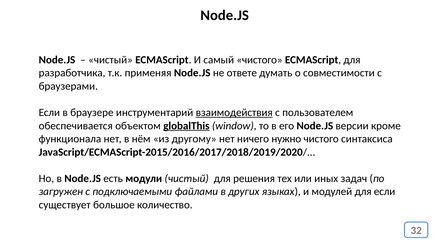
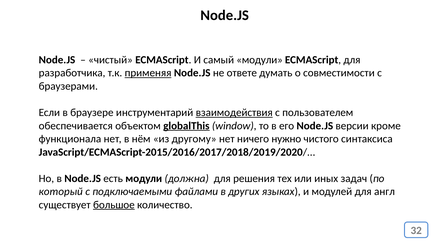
самый чистого: чистого -> модули (260, 60)
применяя underline: none -> present (148, 73)
модули чистый: чистый -> должна (187, 179)
загружен: загружен -> который (61, 192)
для если: если -> англ (384, 192)
большое underline: none -> present (114, 205)
